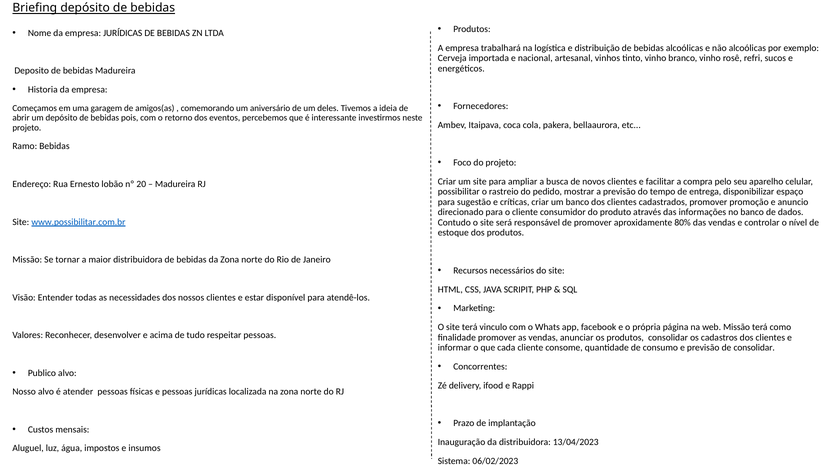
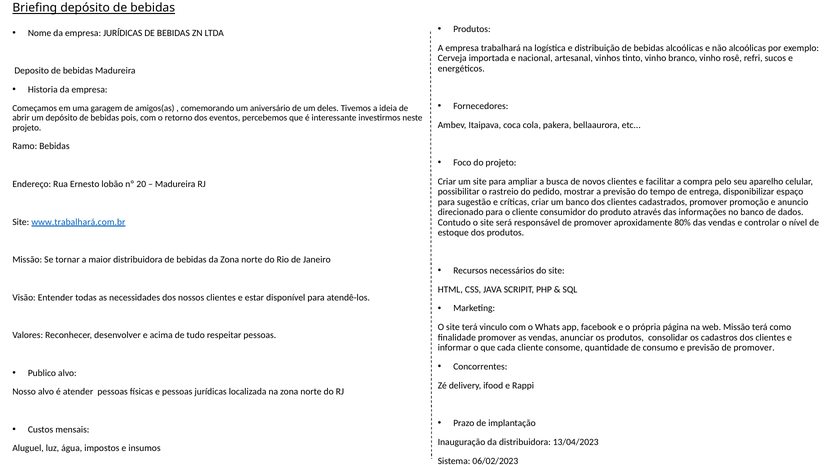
www.possibilitar.com.br: www.possibilitar.com.br -> www.trabalhará.com.br (78, 222)
previsão de consolidar: consolidar -> promover (754, 347)
